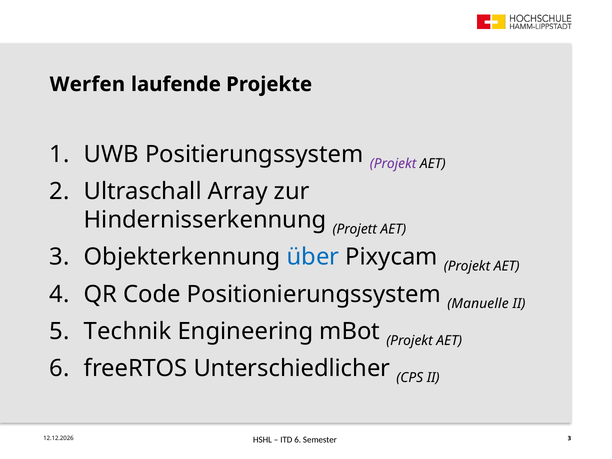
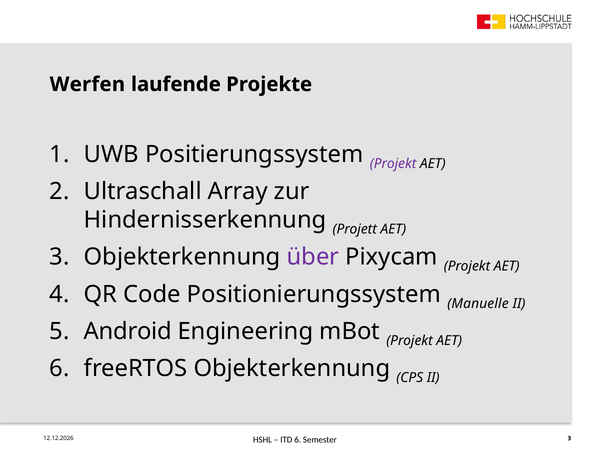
über colour: blue -> purple (313, 257)
Technik: Technik -> Android (128, 331)
freeRTOS Unterschiedlicher: Unterschiedlicher -> Objekterkennung (292, 369)
